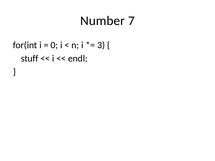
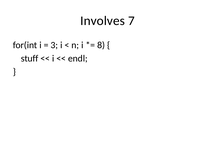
Number: Number -> Involves (103, 21)
0: 0 -> 3 (54, 45)
3: 3 -> 8 (101, 45)
